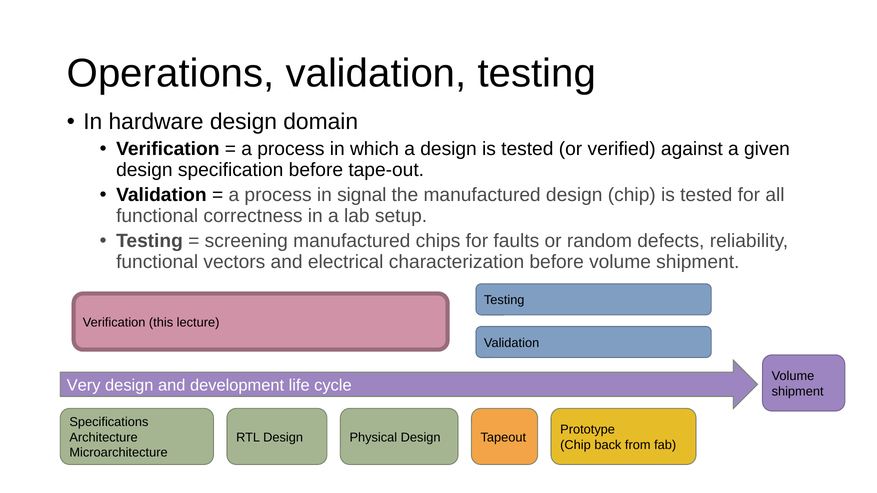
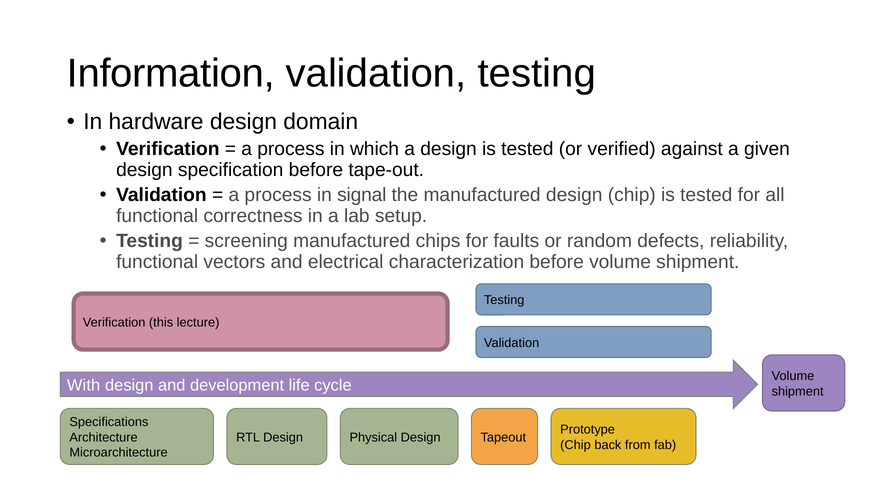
Operations: Operations -> Information (171, 74)
Very: Very -> With (84, 386)
